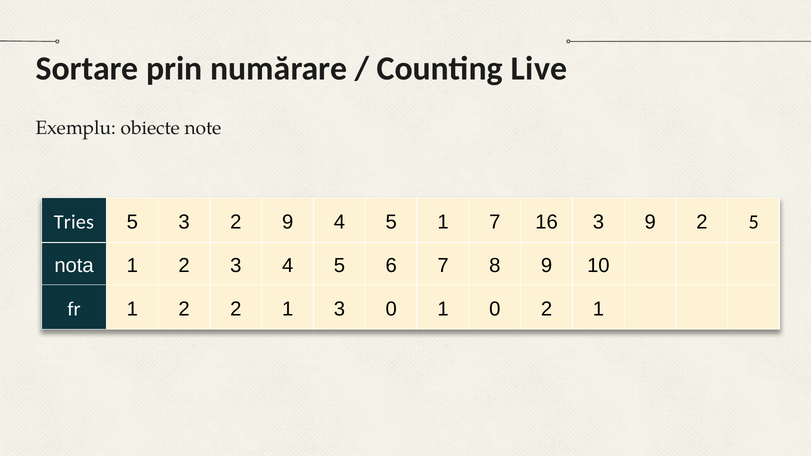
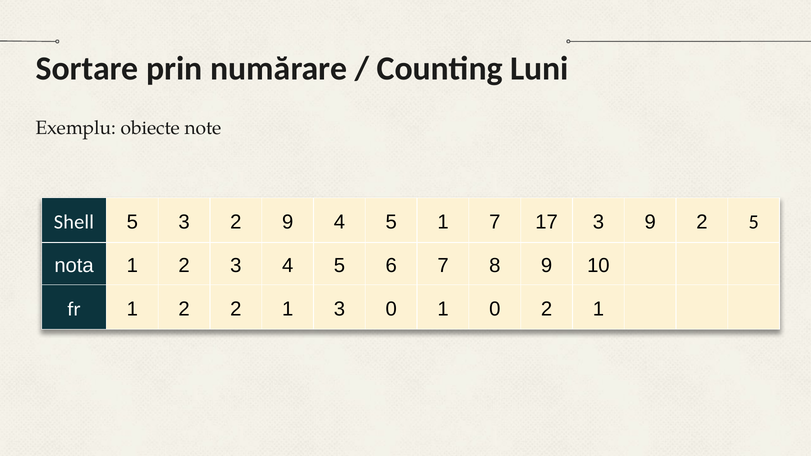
Live: Live -> Luni (539, 69)
Tries: Tries -> Shell (74, 222)
16: 16 -> 17 (547, 222)
